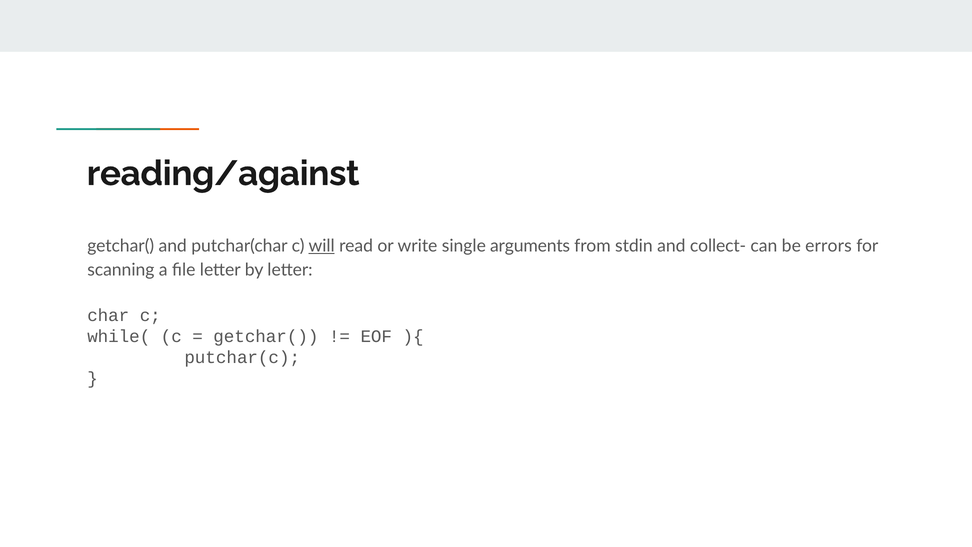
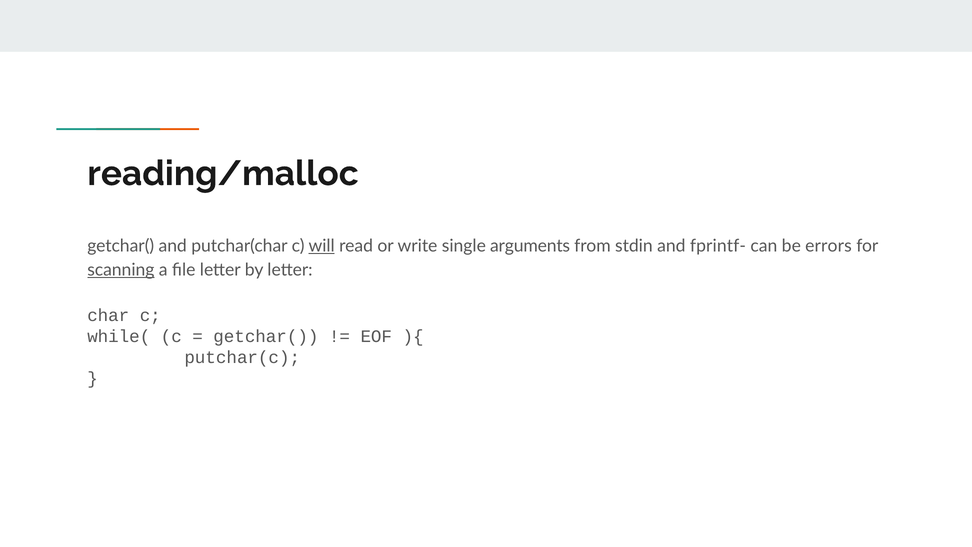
reading/against: reading/against -> reading/malloc (223, 173)
collect-: collect- -> fprintf- (718, 246)
scanning underline: none -> present (121, 270)
